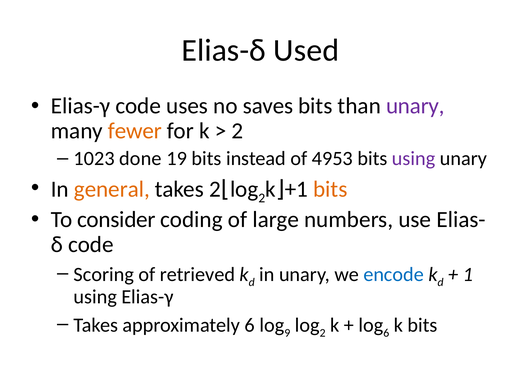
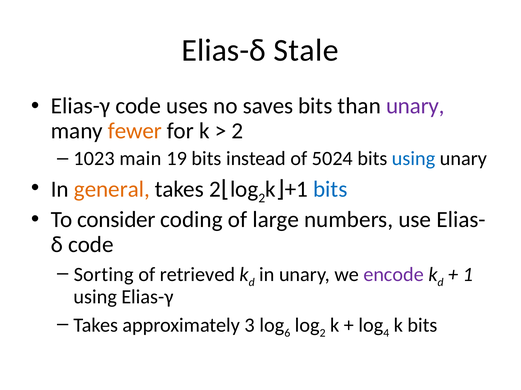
Used: Used -> Stale (306, 50)
done: done -> main (140, 159)
4953: 4953 -> 5024 (332, 159)
using colour: purple -> blue (414, 159)
bits colour: orange -> blue (330, 190)
Scoring: Scoring -> Sorting (104, 275)
encode colour: blue -> purple (394, 275)
approximately 6: 6 -> 3 (250, 326)
9: 9 -> 6 (287, 334)
6: 6 -> 4 (386, 334)
